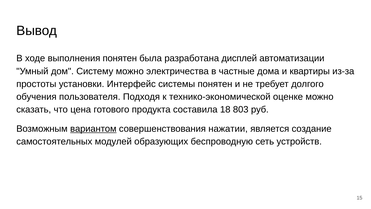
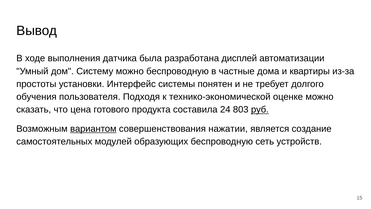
выполнения понятен: понятен -> датчика (120, 58)
можно электричества: электричества -> беспроводную (178, 71)
18: 18 -> 24 (225, 110)
руб underline: none -> present (260, 110)
